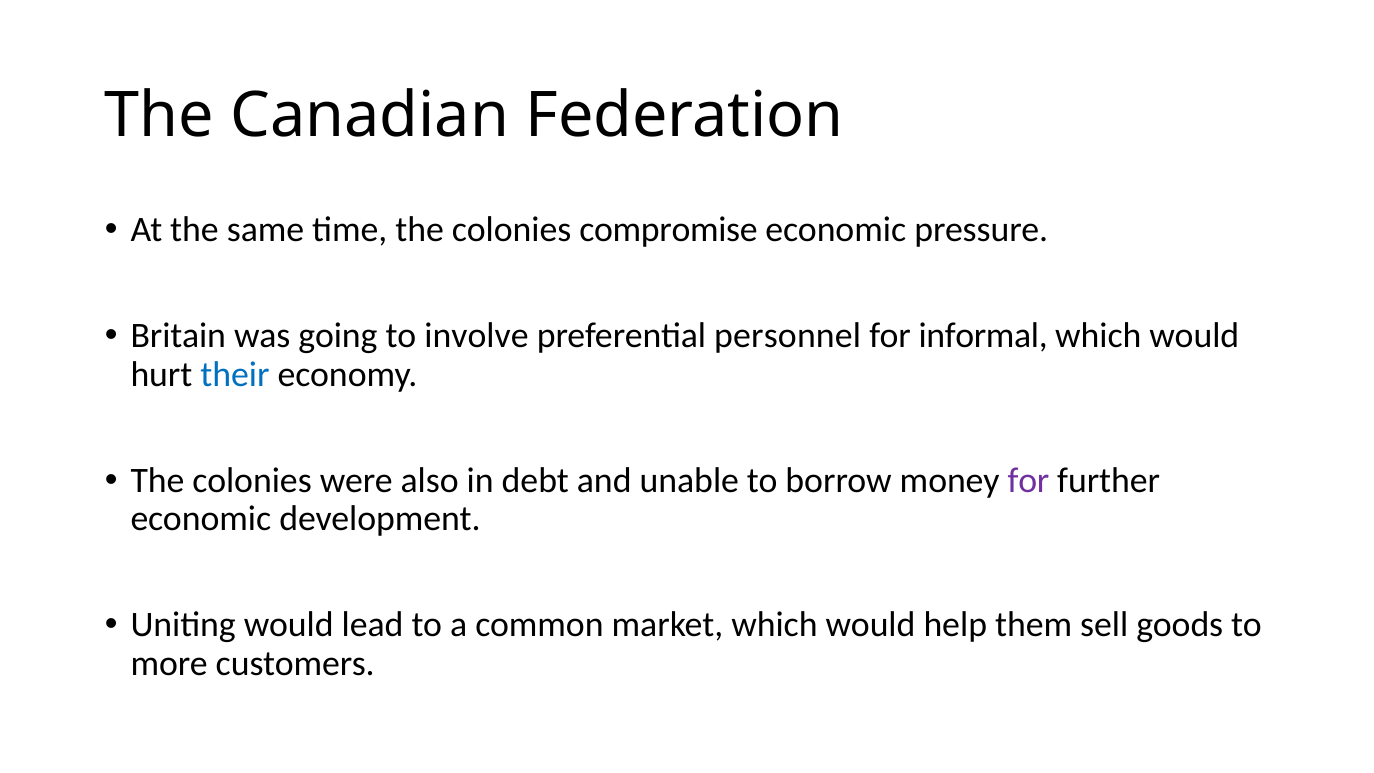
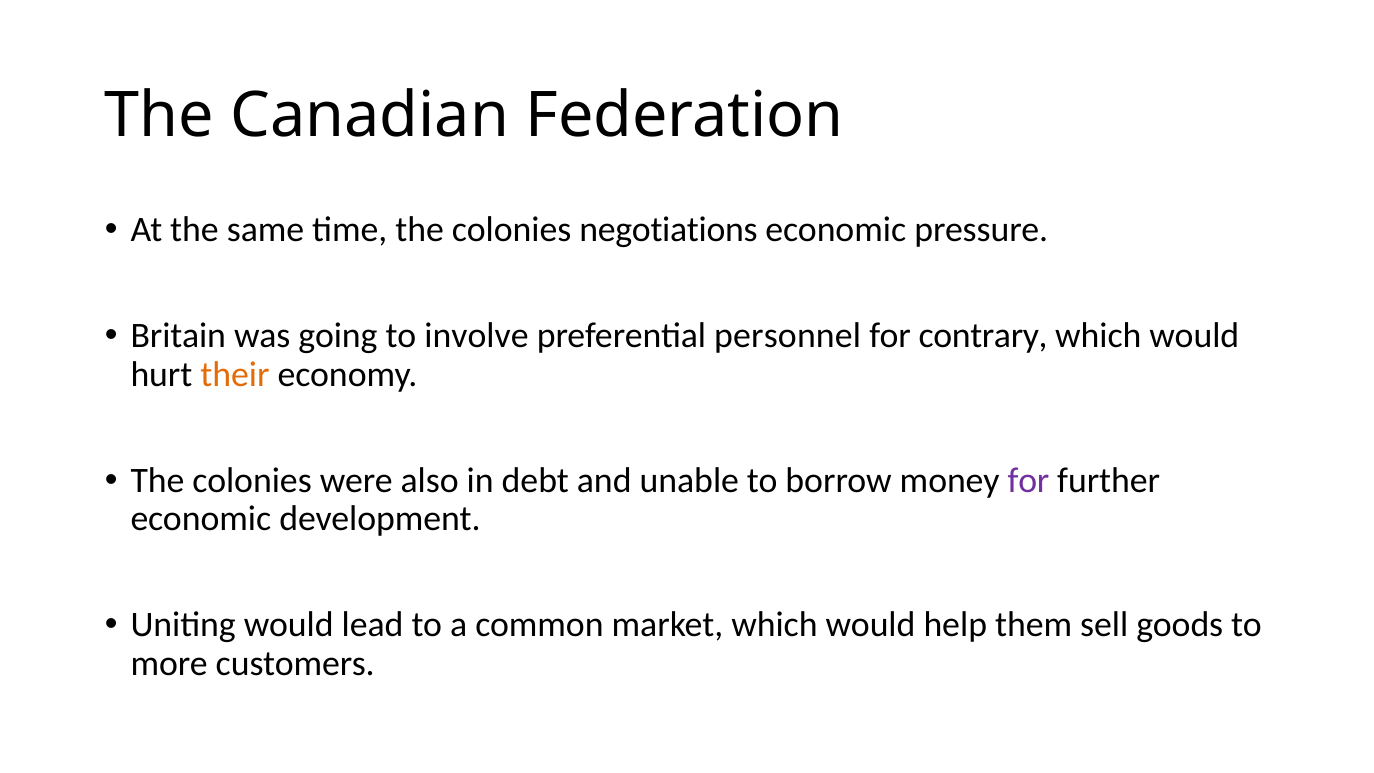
compromise: compromise -> negotiations (669, 230)
informal: informal -> contrary (983, 336)
their colour: blue -> orange (235, 375)
